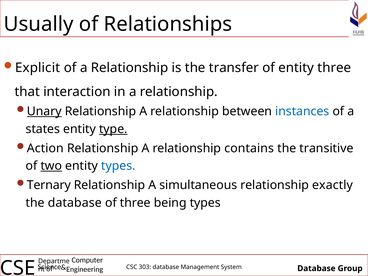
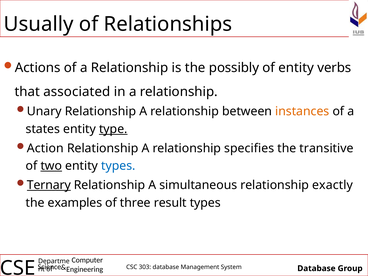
Explicit: Explicit -> Actions (38, 68)
transfer: transfer -> possibly (234, 68)
entity three: three -> verbs (334, 68)
interaction: interaction -> associated (77, 92)
Unary underline: present -> none (44, 111)
instances colour: blue -> orange (302, 111)
contains: contains -> specifies (249, 148)
Ternary underline: none -> present (49, 185)
the database: database -> examples (75, 203)
being: being -> result (170, 203)
